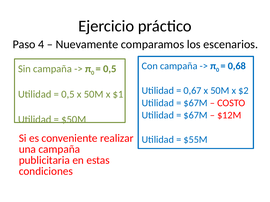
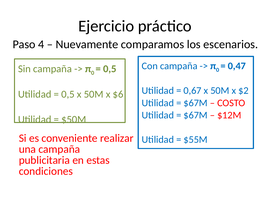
0,68: 0,68 -> 0,47 (237, 66)
$1: $1 -> $6 (118, 94)
